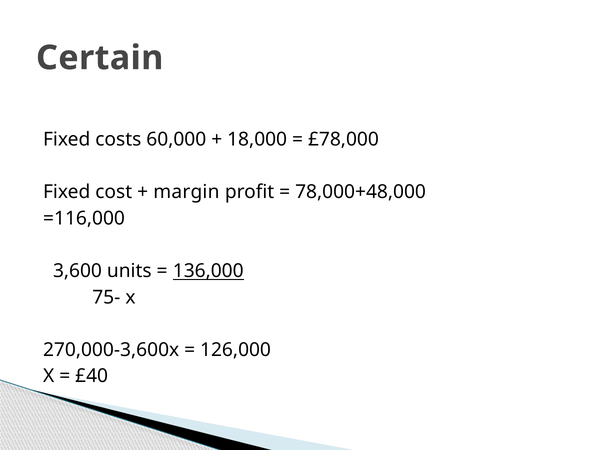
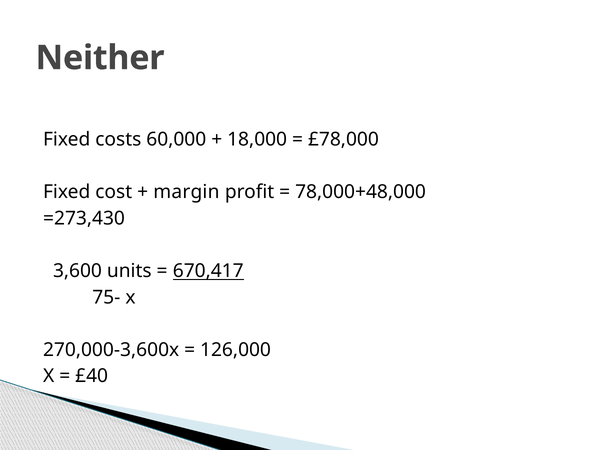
Certain: Certain -> Neither (100, 58)
=116,000: =116,000 -> =273,430 (84, 218)
136,000: 136,000 -> 670,417 (208, 271)
